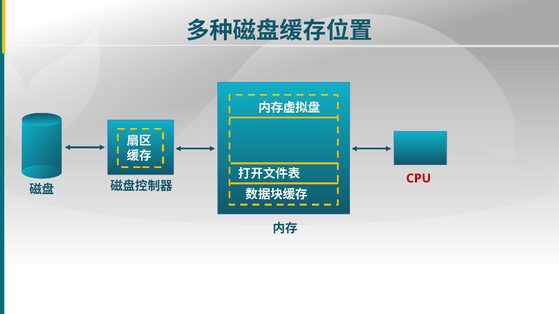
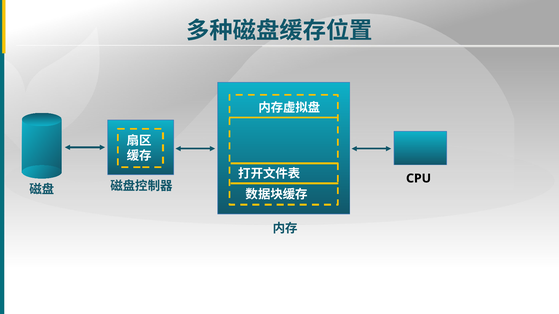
CPU colour: red -> black (419, 179)
